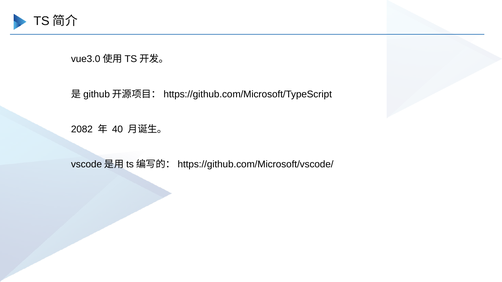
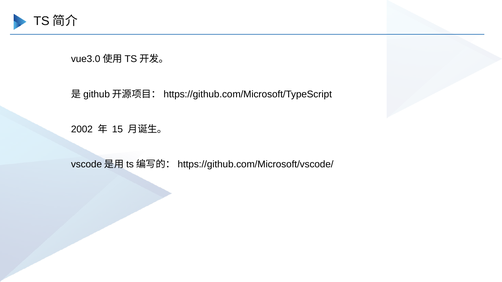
2082: 2082 -> 2002 (82, 129)
40: 40 -> 15 (117, 129)
